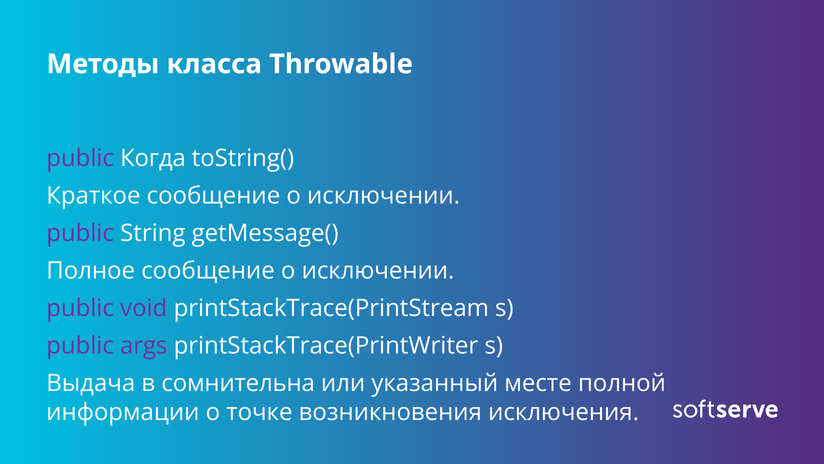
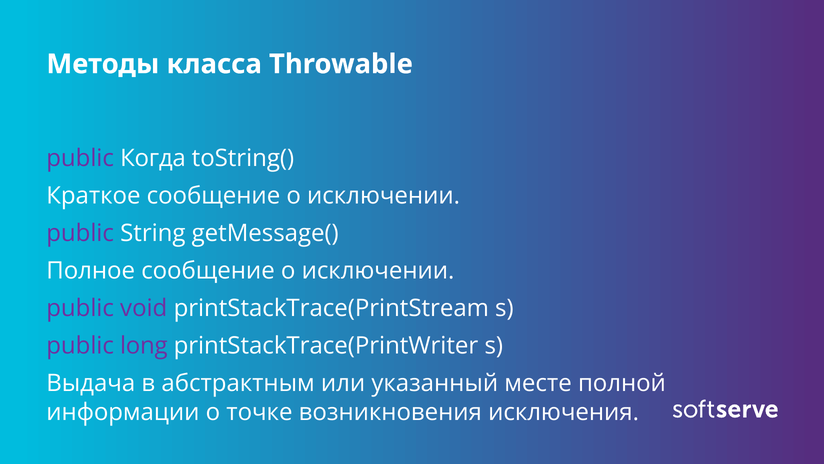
args: args -> long (144, 345)
сомнительна: сомнительна -> абстрактным (238, 383)
